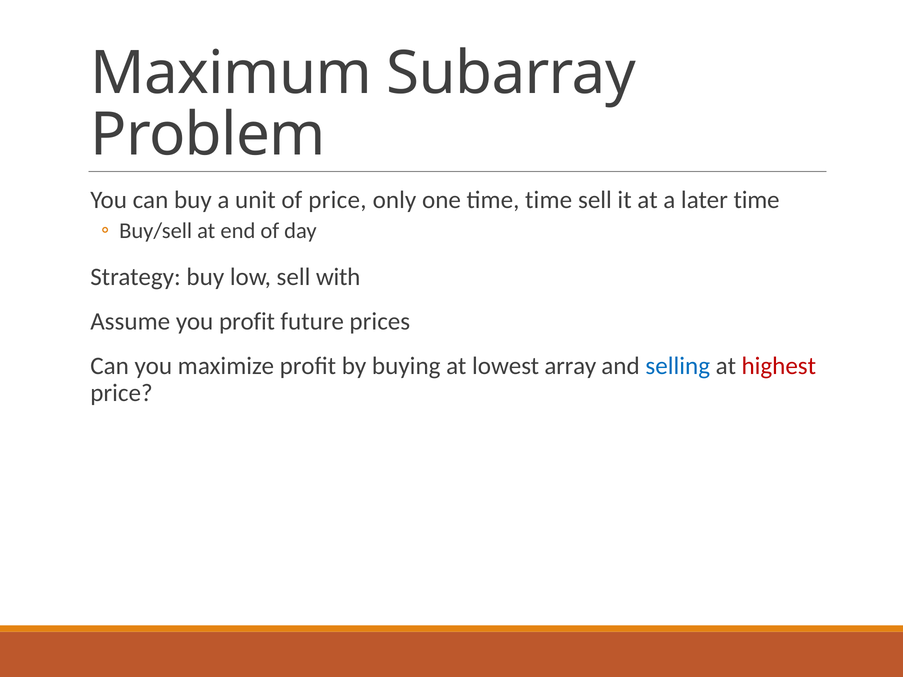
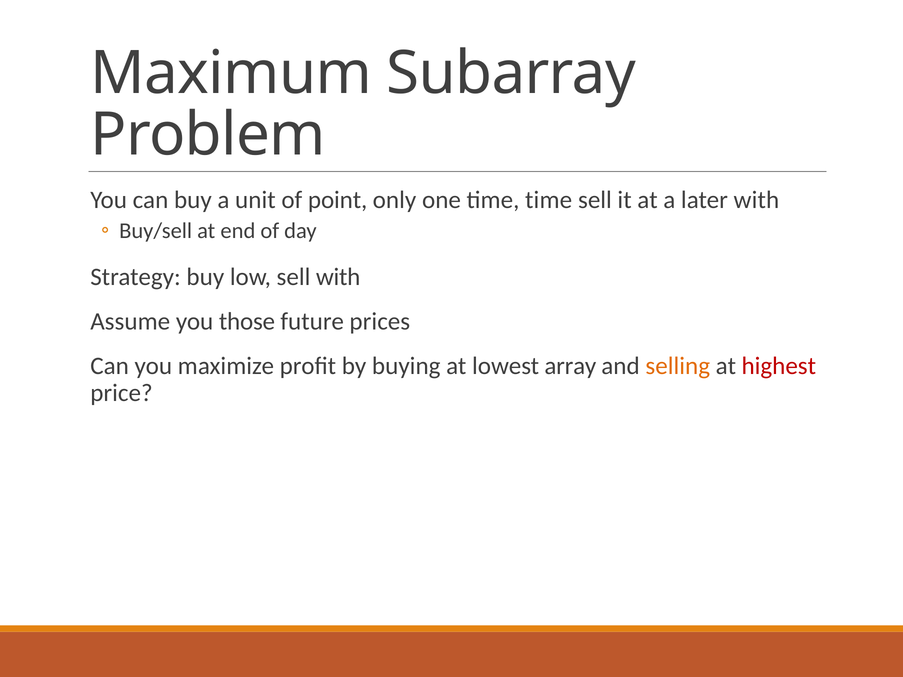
of price: price -> point (338, 200)
later time: time -> with (756, 200)
you profit: profit -> those (247, 322)
selling colour: blue -> orange (678, 366)
